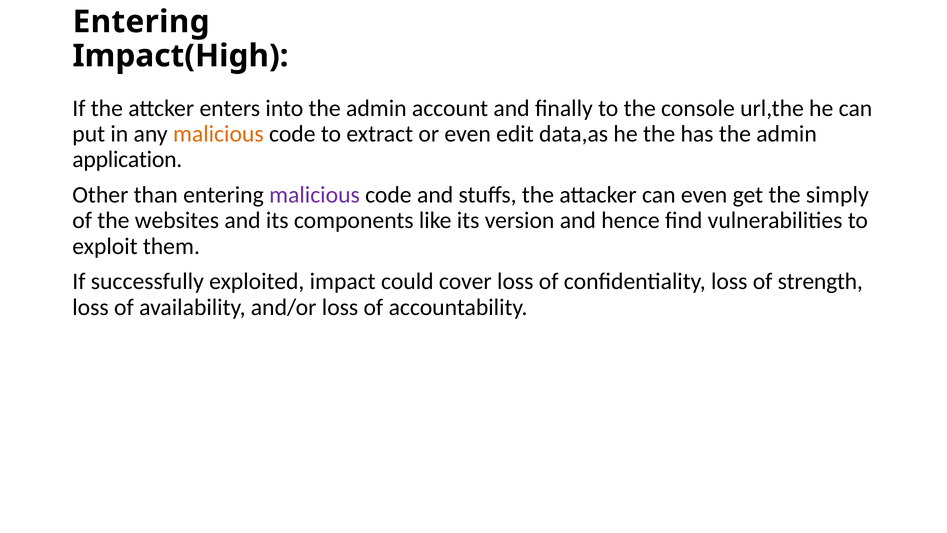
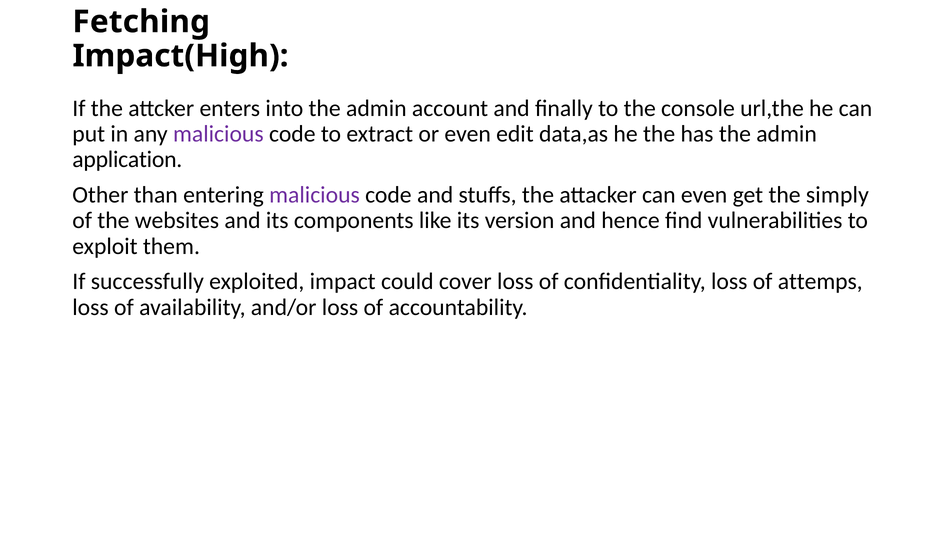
Entering: Entering -> Fetching (141, 22)
malicious colour: orange -> purple (218, 134)
strength: strength -> attemps (820, 282)
